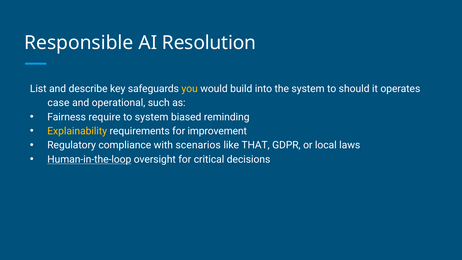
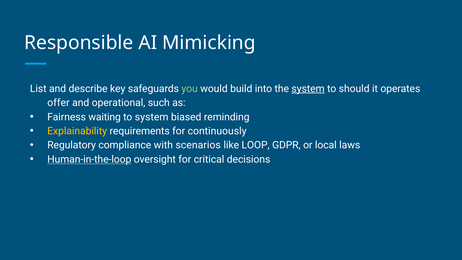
Resolution: Resolution -> Mimicking (209, 43)
you colour: yellow -> light green (190, 89)
system underline: none -> present (308, 89)
case: case -> offer (58, 103)
require: require -> waiting (105, 117)
improvement: improvement -> continuously (217, 131)
THAT: THAT -> LOOP (256, 145)
